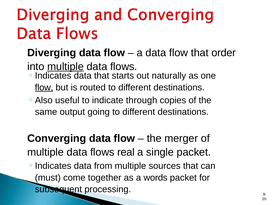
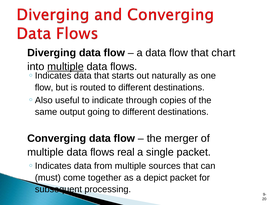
order: order -> chart (224, 53)
flow underline: present -> none (44, 87)
words: words -> depict (156, 177)
